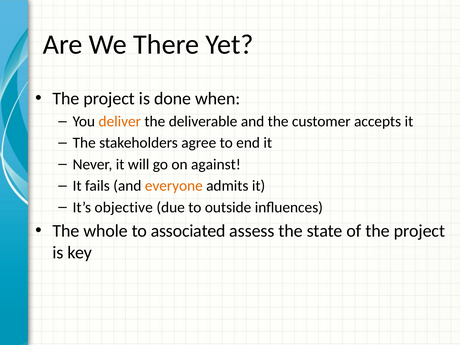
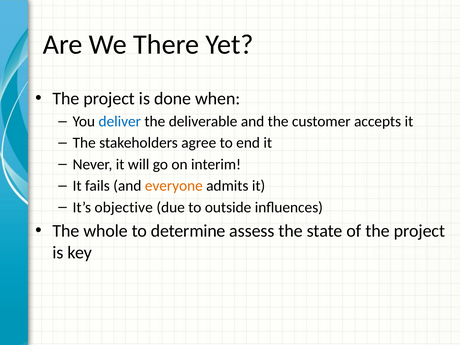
deliver colour: orange -> blue (120, 121)
against: against -> interim (216, 164)
associated: associated -> determine (188, 231)
